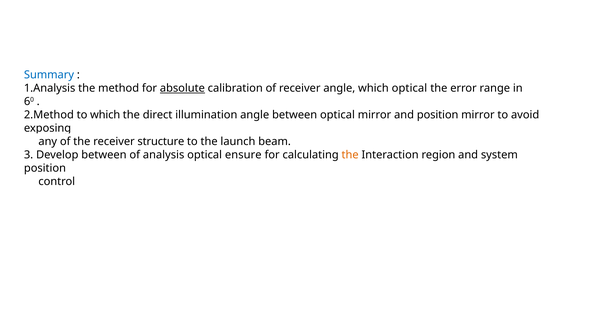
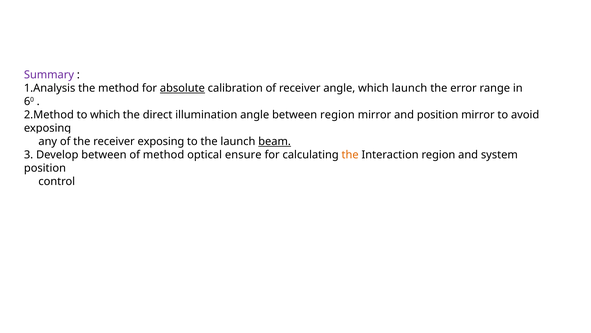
Summary colour: blue -> purple (49, 75)
which optical: optical -> launch (409, 88)
between optical: optical -> region (337, 115)
receiver structure: structure -> exposing (161, 141)
beam underline: none -> present (275, 141)
of analysis: analysis -> method (164, 155)
